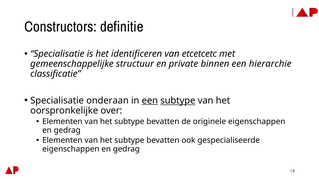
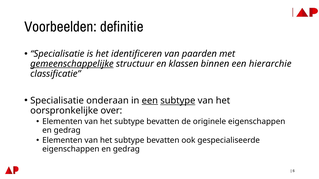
Constructors: Constructors -> Voorbeelden (61, 27)
etcetcetc: etcetcetc -> paarden (199, 54)
gemeenschappelijke underline: none -> present (72, 64)
private: private -> klassen (184, 64)
